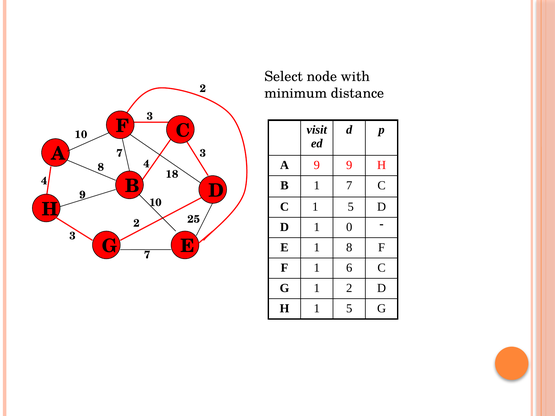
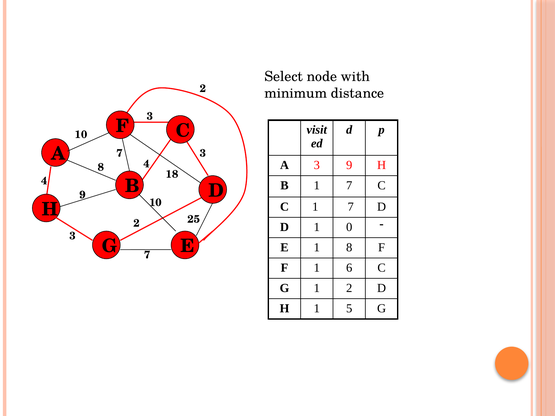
A 9: 9 -> 3 (317, 165)
C 1 5: 5 -> 7 (351, 207)
